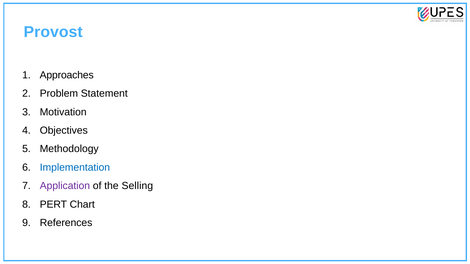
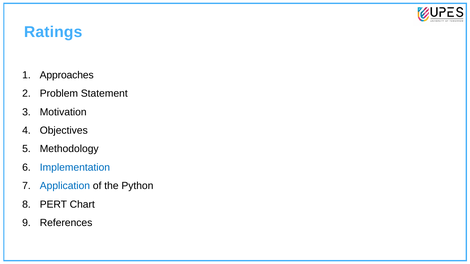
Provost: Provost -> Ratings (53, 32)
Application colour: purple -> blue (65, 186)
Selling: Selling -> Python (137, 186)
